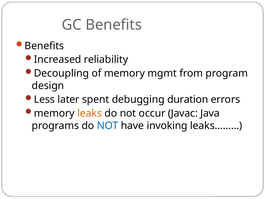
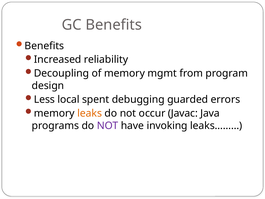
later: later -> local (69, 99)
duration: duration -> guarded (188, 99)
NOT colour: blue -> purple (108, 125)
